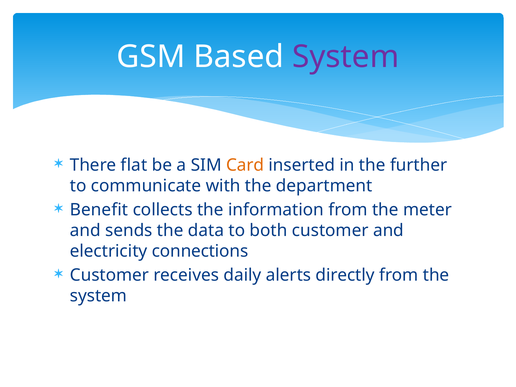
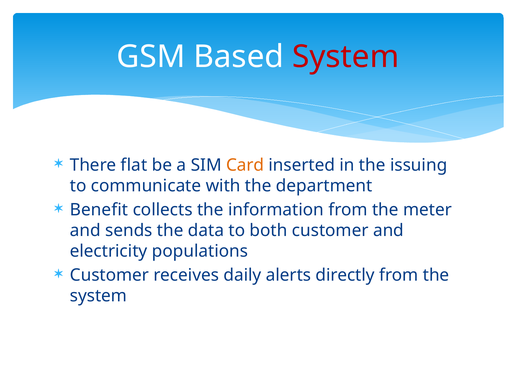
System colour: purple -> red (346, 57)
further: further -> issuing (419, 165)
connections: connections -> populations (200, 251)
